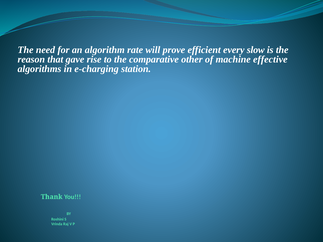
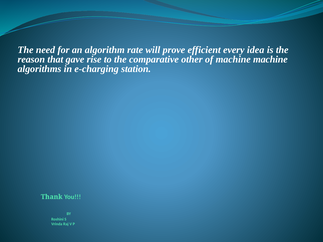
slow: slow -> idea (256, 50)
machine effective: effective -> machine (270, 59)
